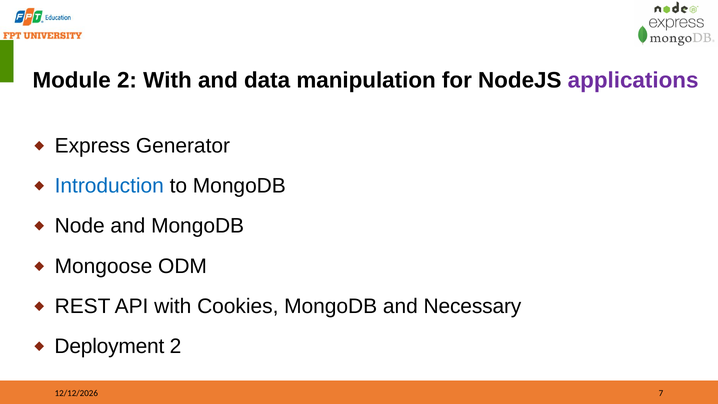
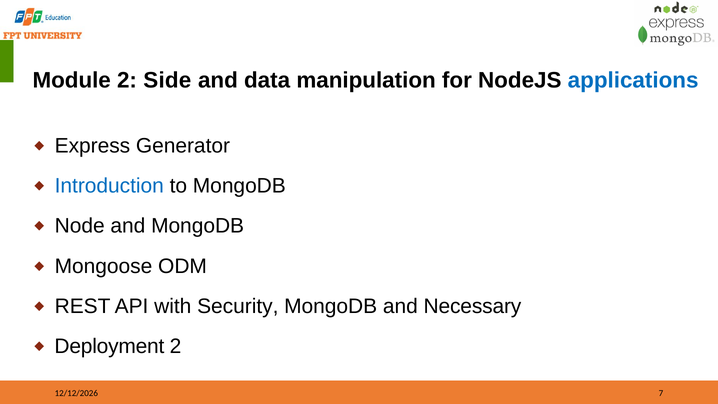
2 With: With -> Side (167, 80)
applications colour: purple -> blue (633, 80)
Cookies: Cookies -> Security (238, 306)
